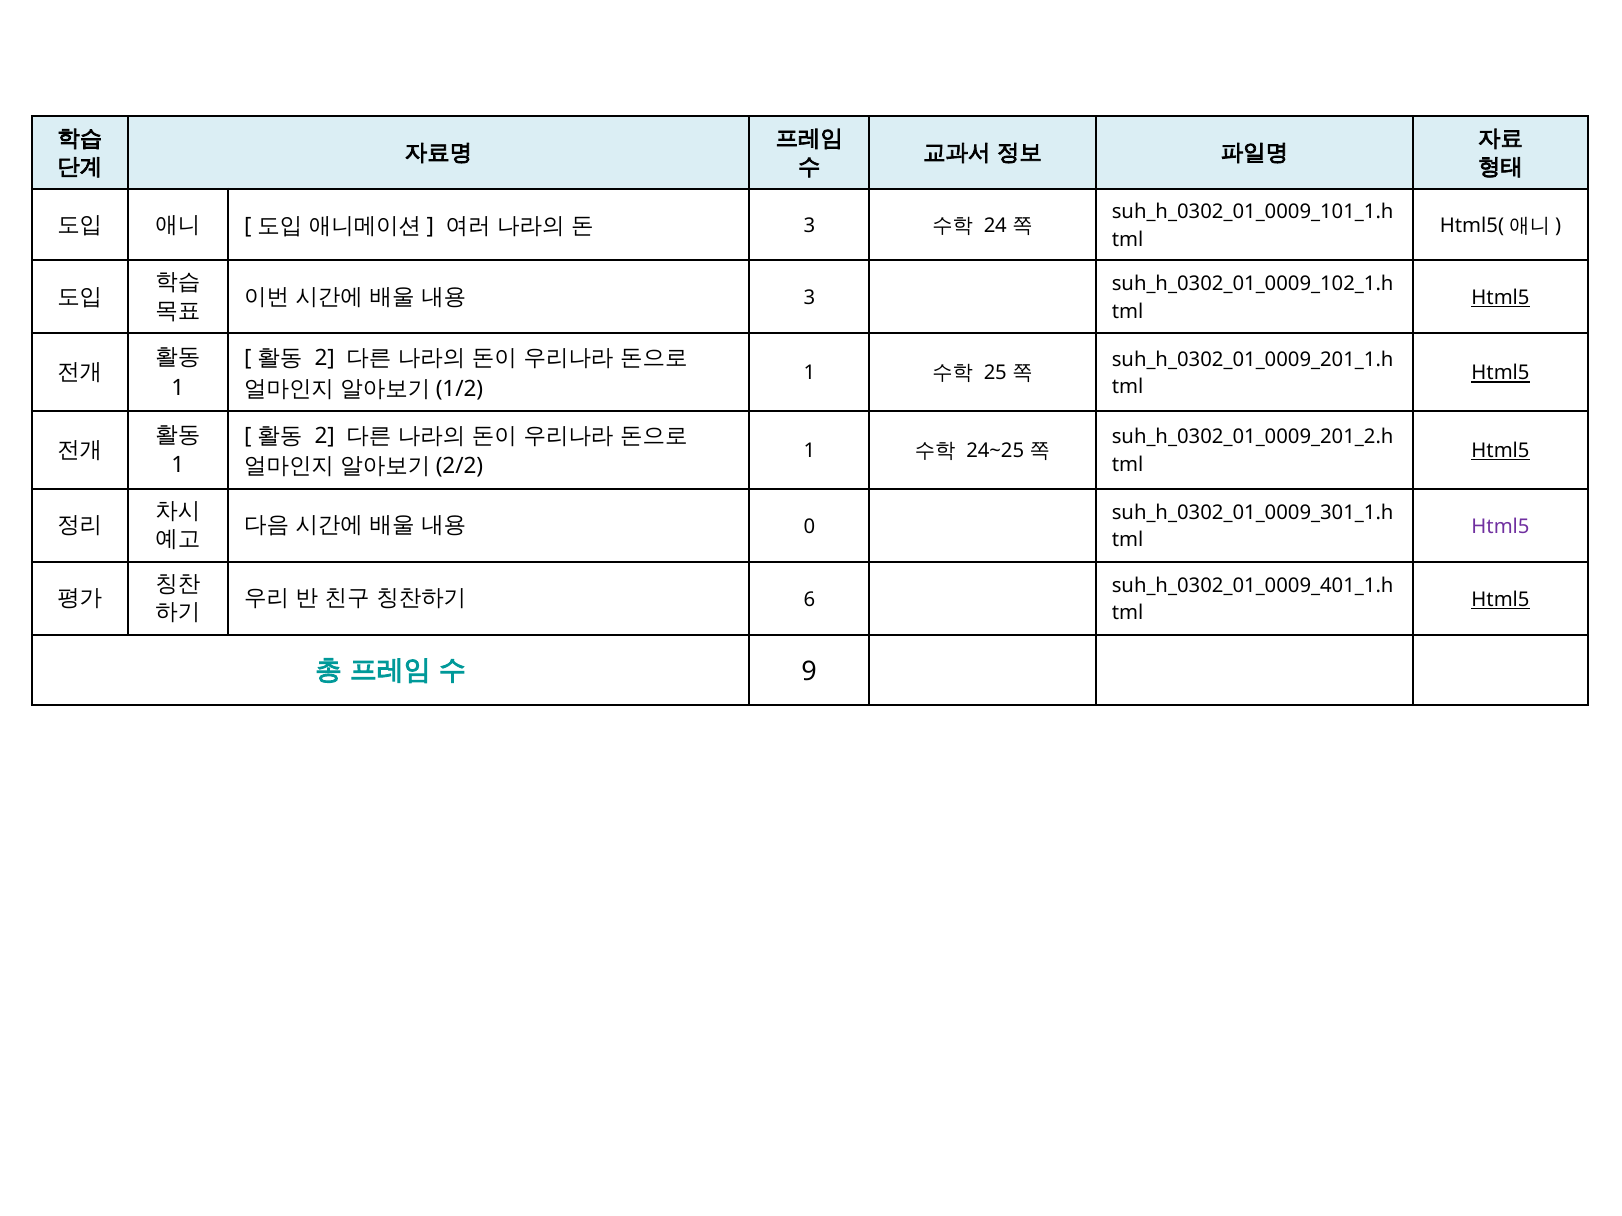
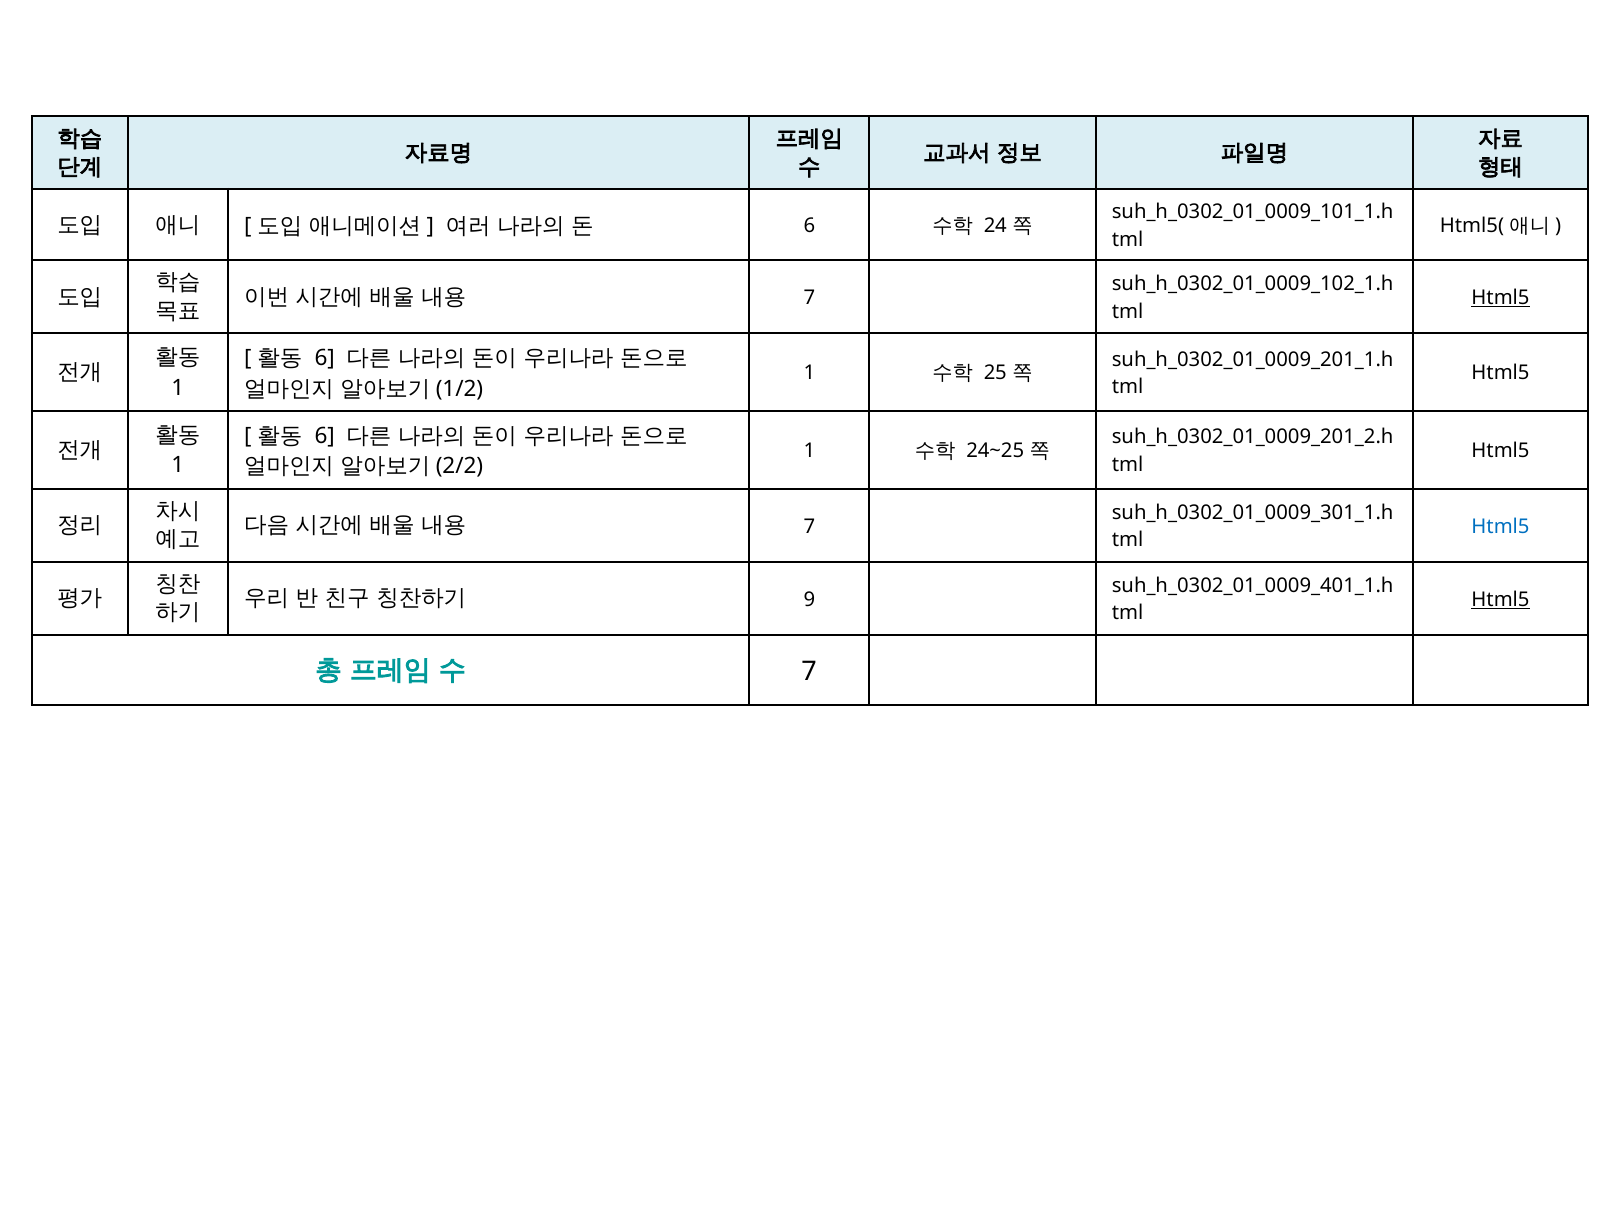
3: 3 -> 6 (809, 226)
3: 3 -> 7 (809, 298)
2: 2 -> 6 (325, 358)
Html5 underline: present -> none (1501, 373)
2: 2 -> 6 (325, 436)
Html5 underline: present -> none (1501, 451)
0: 0 -> 7 (809, 527)
Html5 colour: purple -> blue (1501, 527)
6: 6 -> 9 (809, 600)
9: 9 -> 7 (809, 672)
